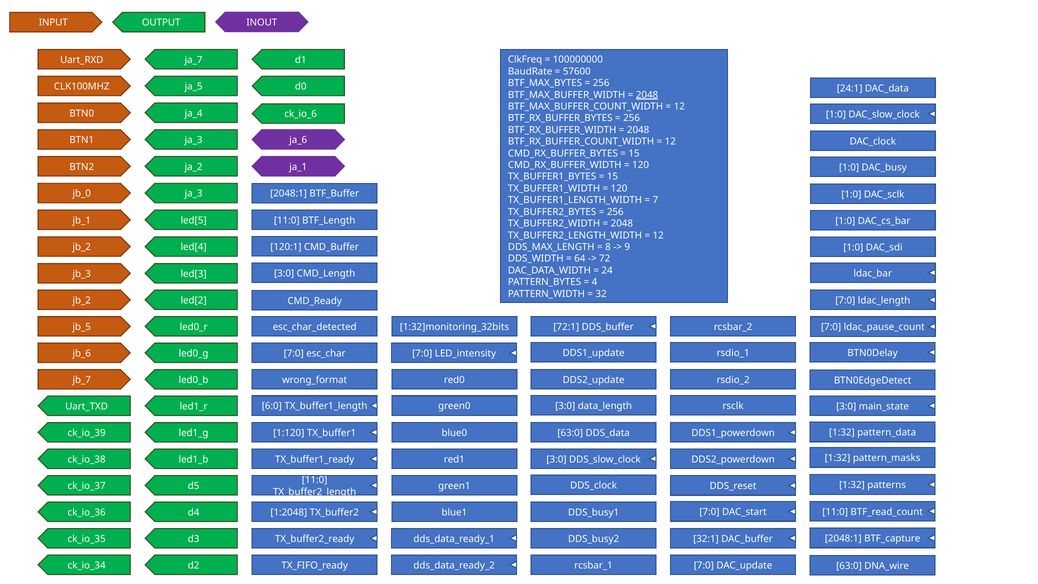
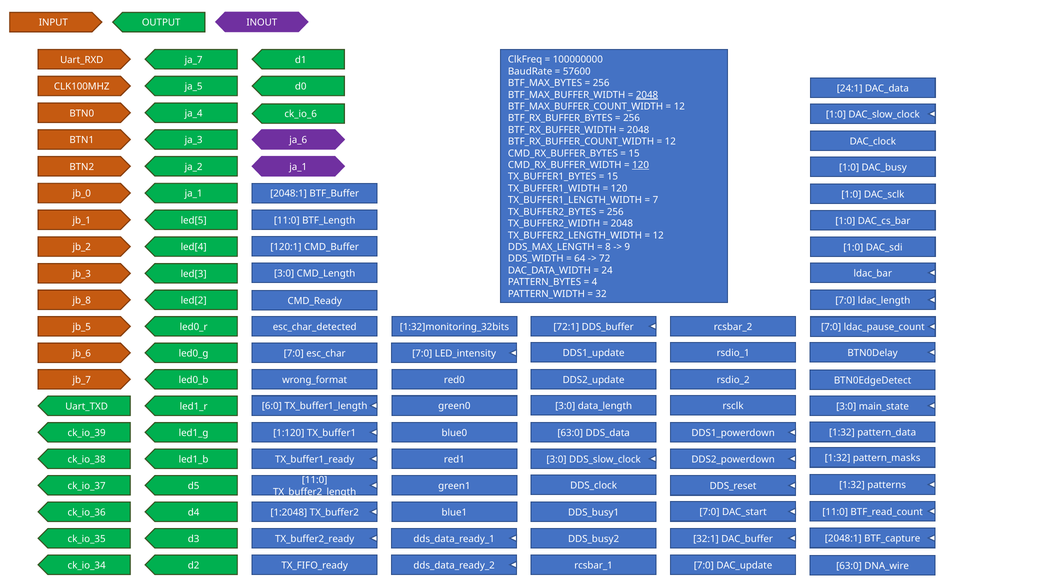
120 underline: none -> present (641, 165)
ja_3: ja_3 -> ja_1 (194, 194)
jb_2: jb_2 -> jb_8 (82, 300)
